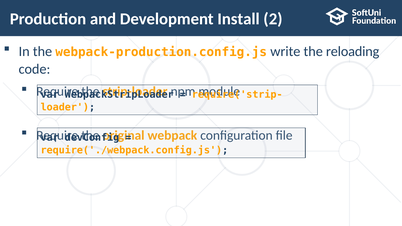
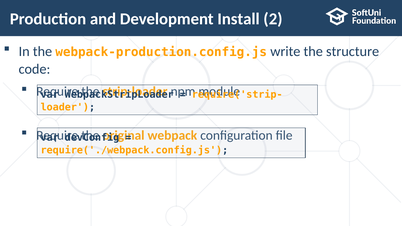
reloading: reloading -> structure (353, 51)
